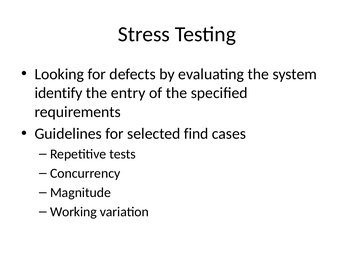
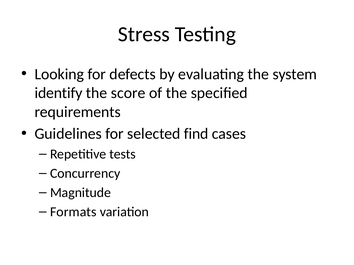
entry: entry -> score (128, 93)
Working: Working -> Formats (73, 212)
